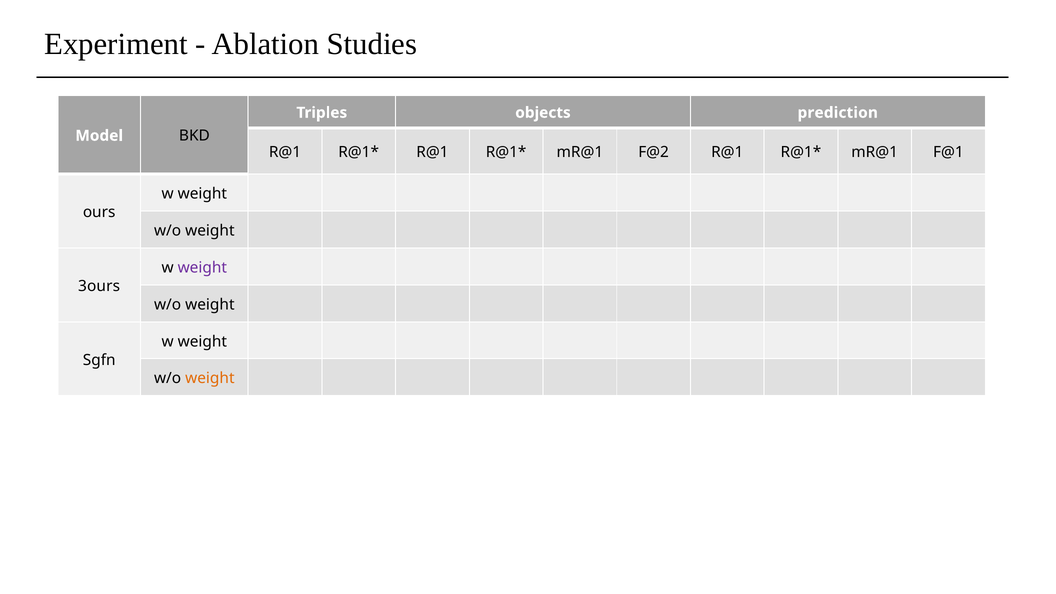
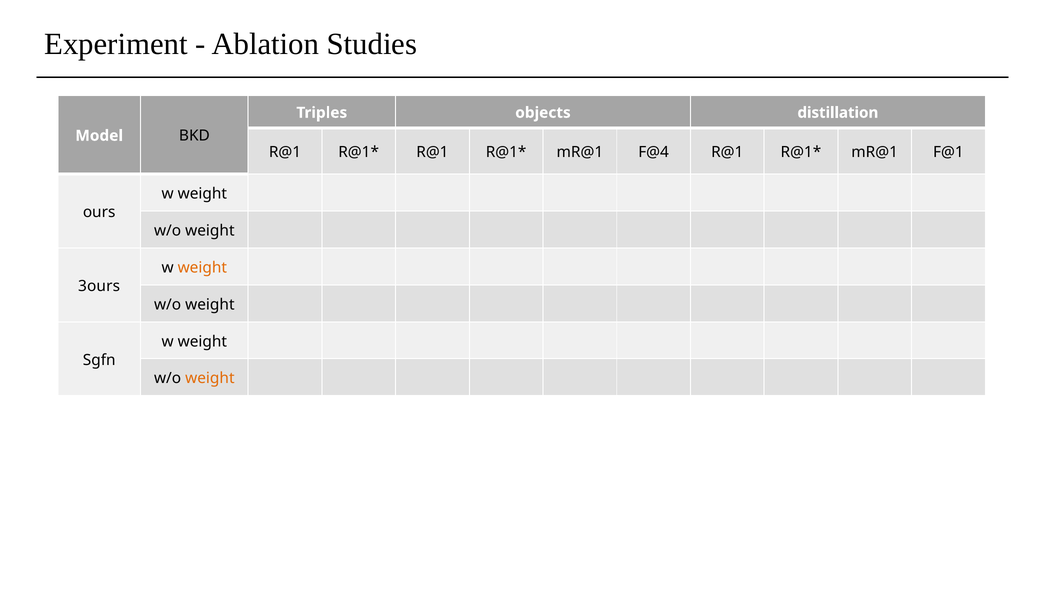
prediction: prediction -> distillation (838, 113)
F@2: F@2 -> F@4 (654, 152)
weight colour: purple -> orange (202, 268)
